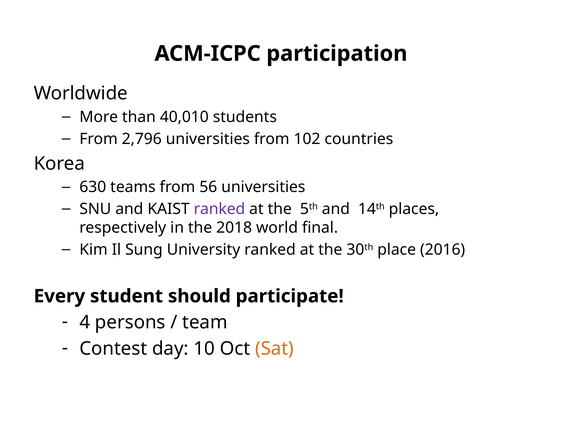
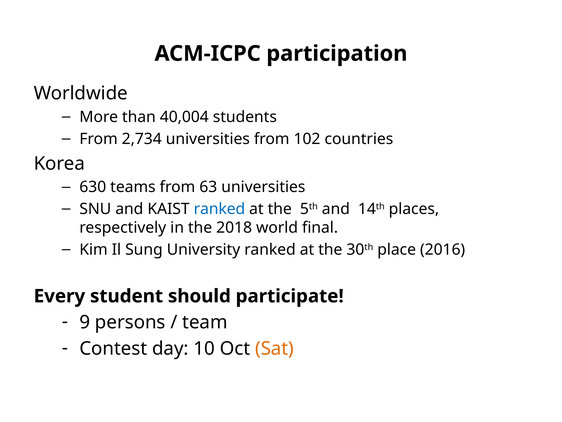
40,010: 40,010 -> 40,004 (184, 117)
2,796: 2,796 -> 2,734 (142, 139)
56: 56 -> 63 (208, 187)
ranked colour: purple -> blue (219, 209)
4: 4 -> 9 (85, 322)
